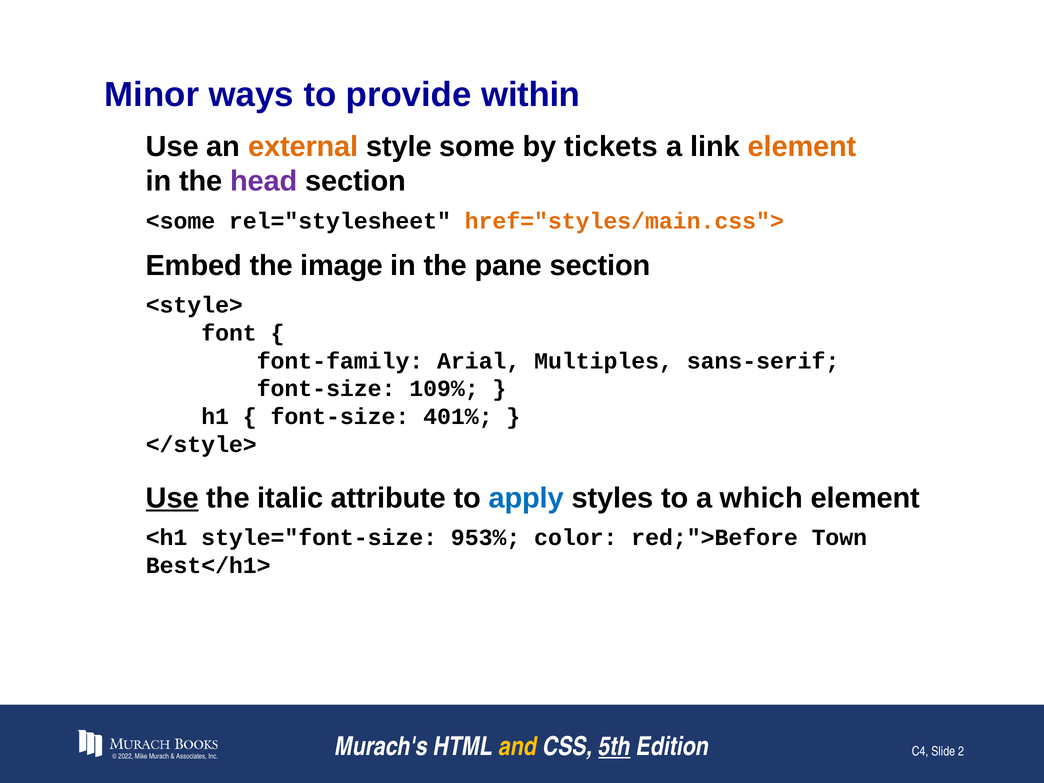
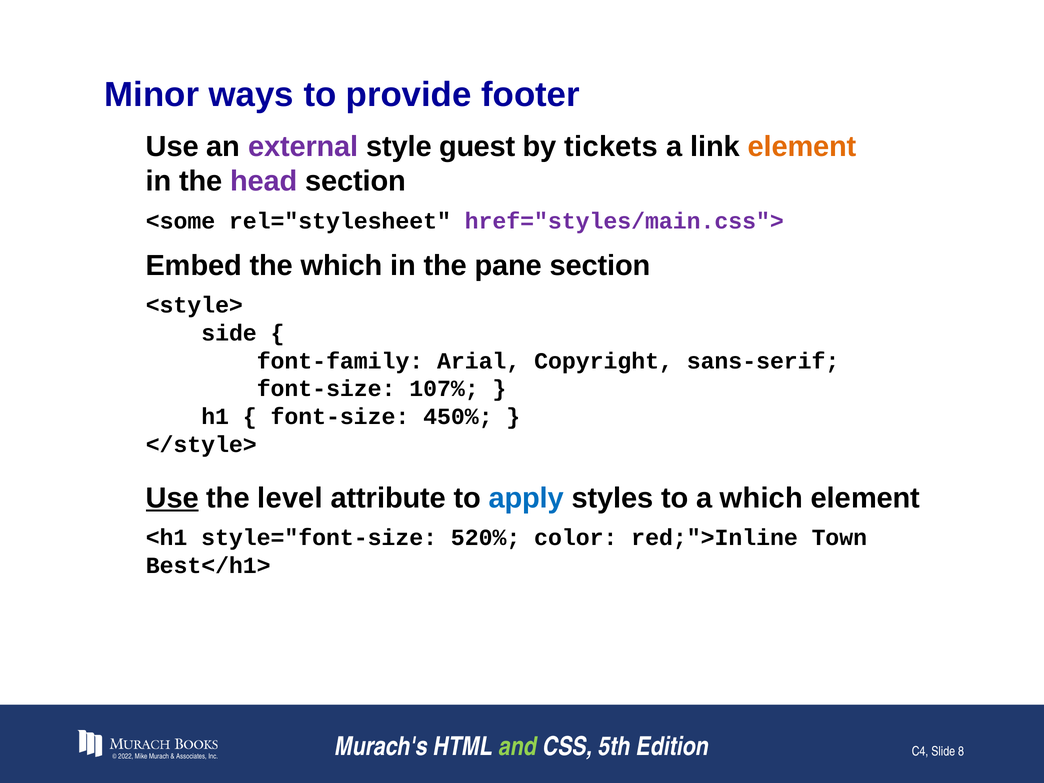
within: within -> footer (531, 95)
external colour: orange -> purple (303, 146)
some: some -> guest (477, 146)
href="styles/main.css"> colour: orange -> purple (624, 221)
the image: image -> which (342, 266)
font: font -> side (229, 333)
Multiples: Multiples -> Copyright (604, 361)
109%: 109% -> 107% (444, 389)
401%: 401% -> 450% (458, 417)
italic: italic -> level (290, 498)
953%: 953% -> 520% (486, 538)
red;">Before: red;">Before -> red;">Inline (715, 538)
and colour: yellow -> light green (518, 747)
5th underline: present -> none (615, 747)
2: 2 -> 8 (961, 751)
